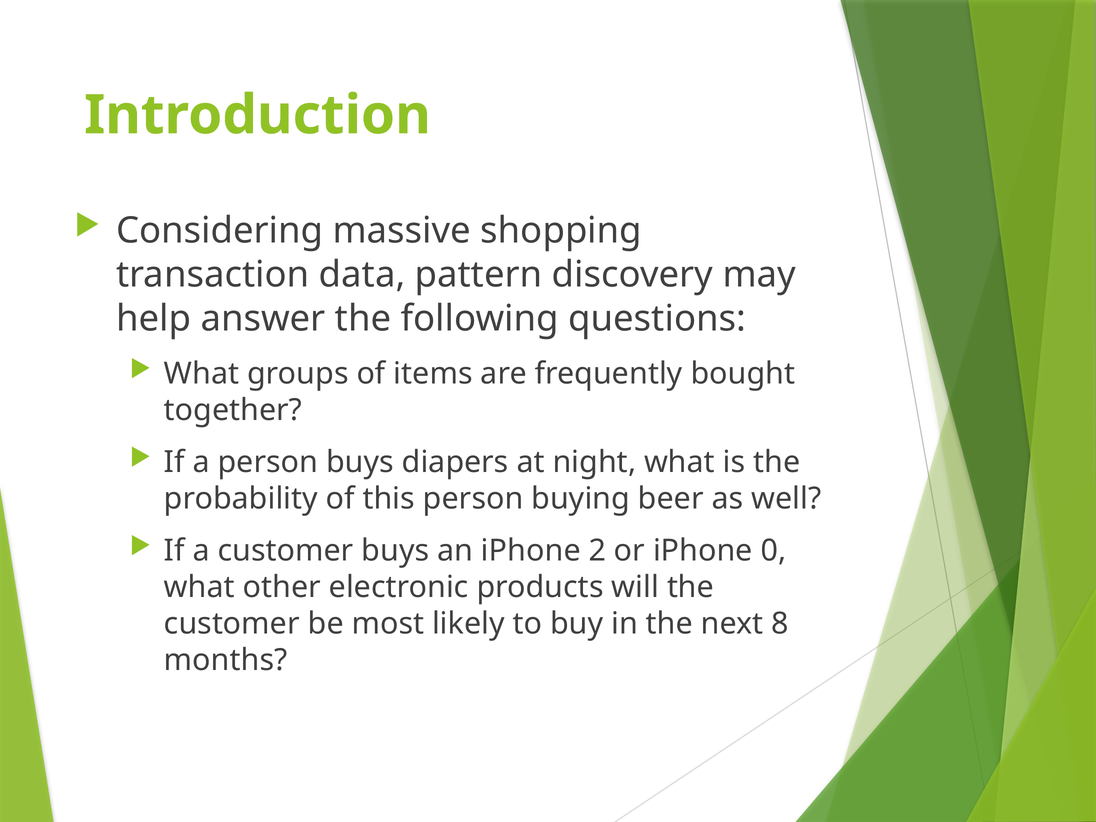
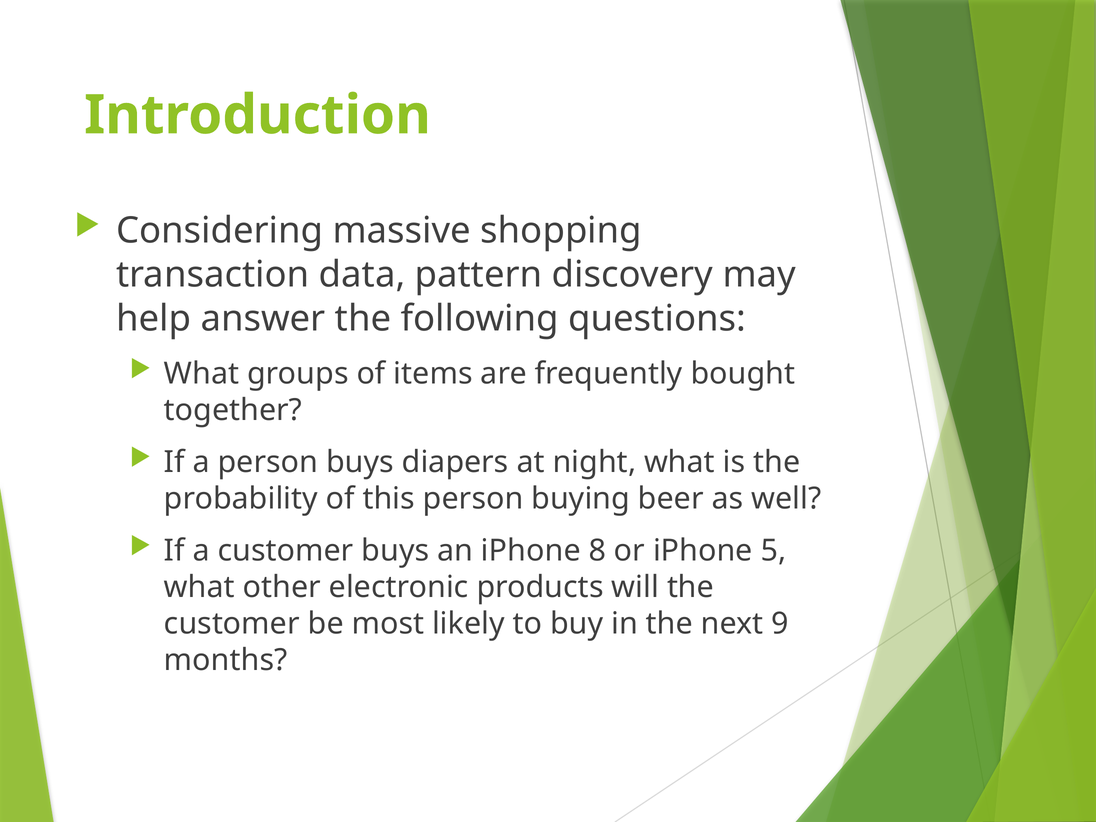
2: 2 -> 8 (597, 550)
0: 0 -> 5 (773, 550)
8: 8 -> 9 (780, 624)
